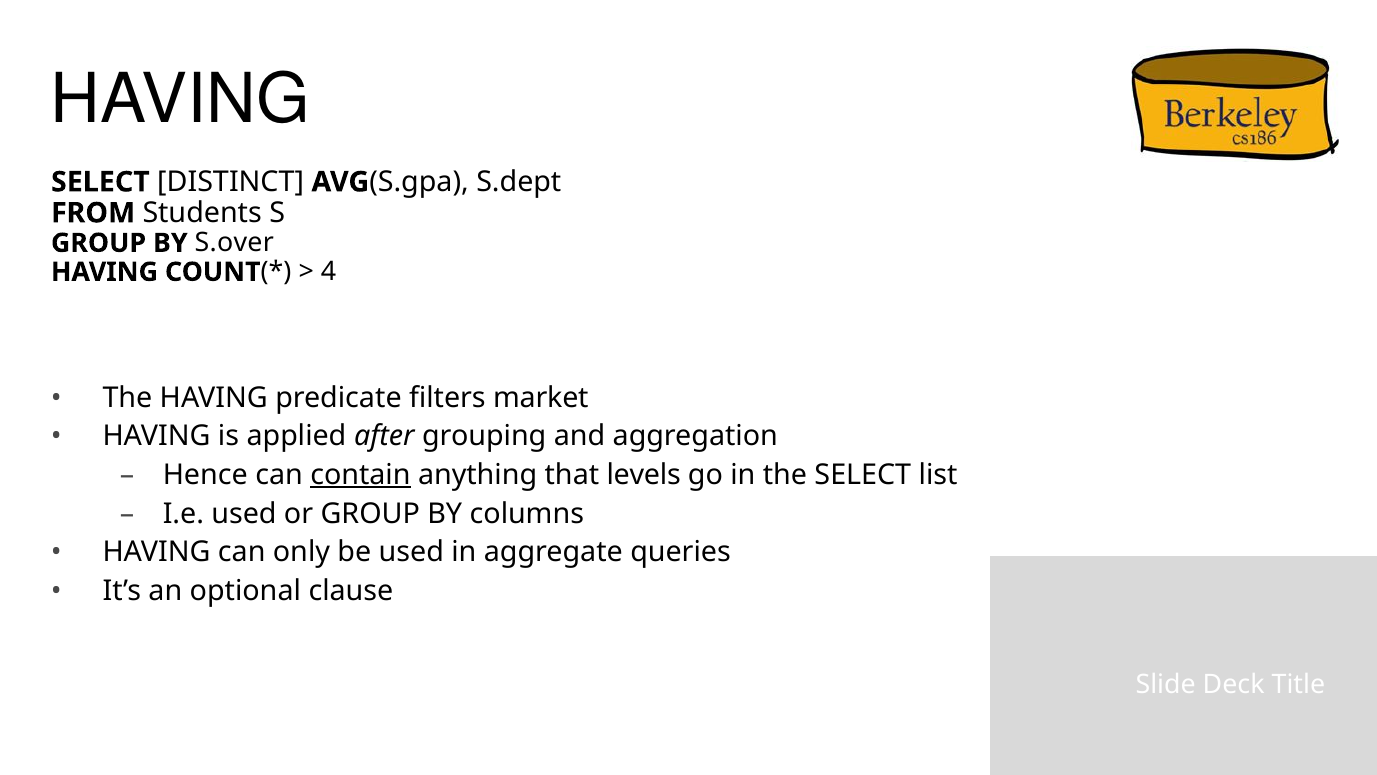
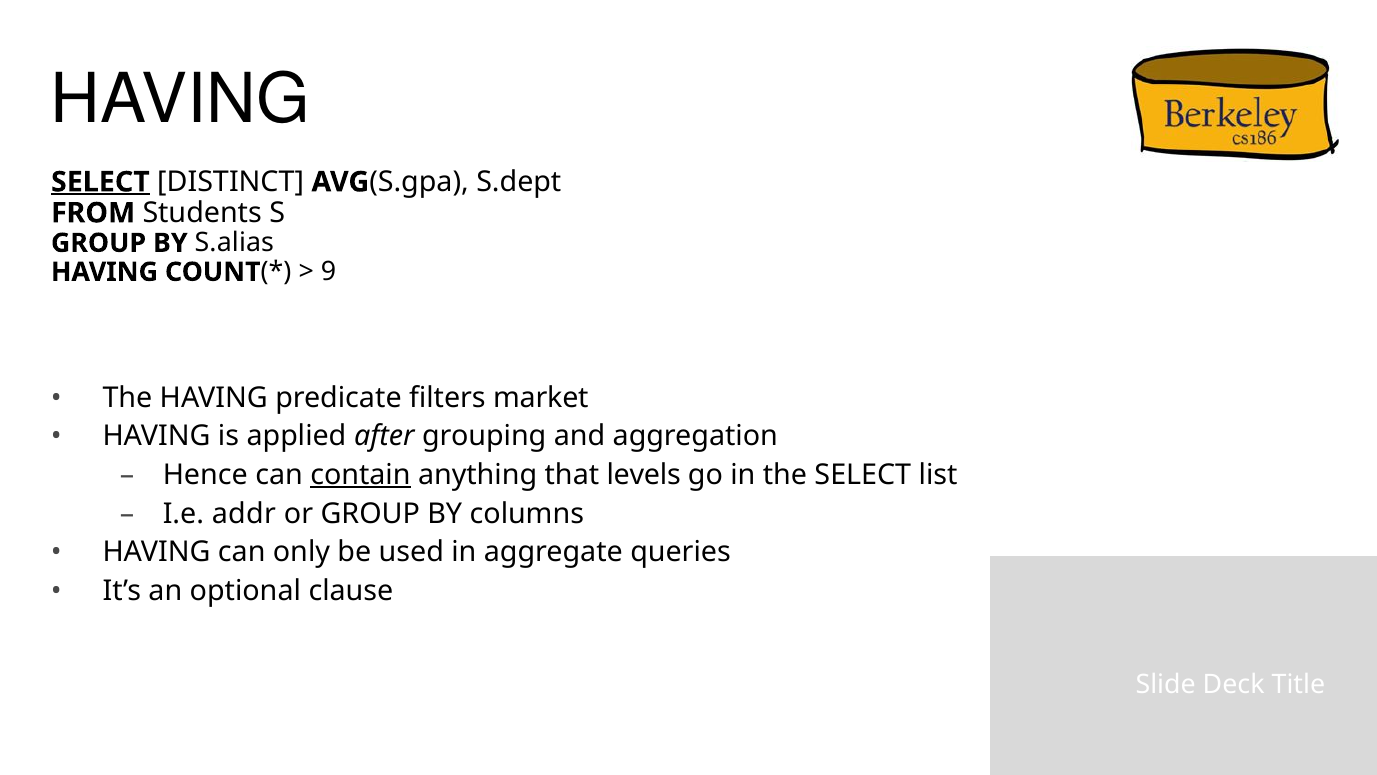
SELECT underline: none -> present (100, 182)
S.over: S.over -> S.alias (234, 243)
4: 4 -> 9 (328, 272)
I.e used: used -> addr (244, 513)
